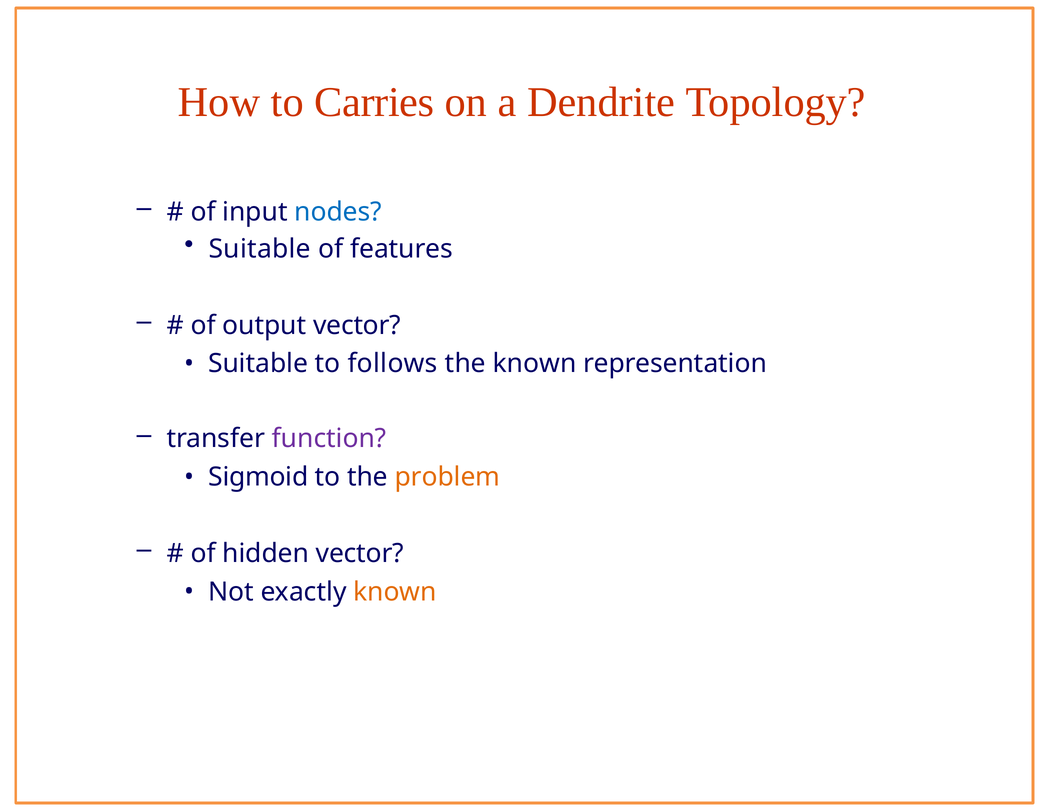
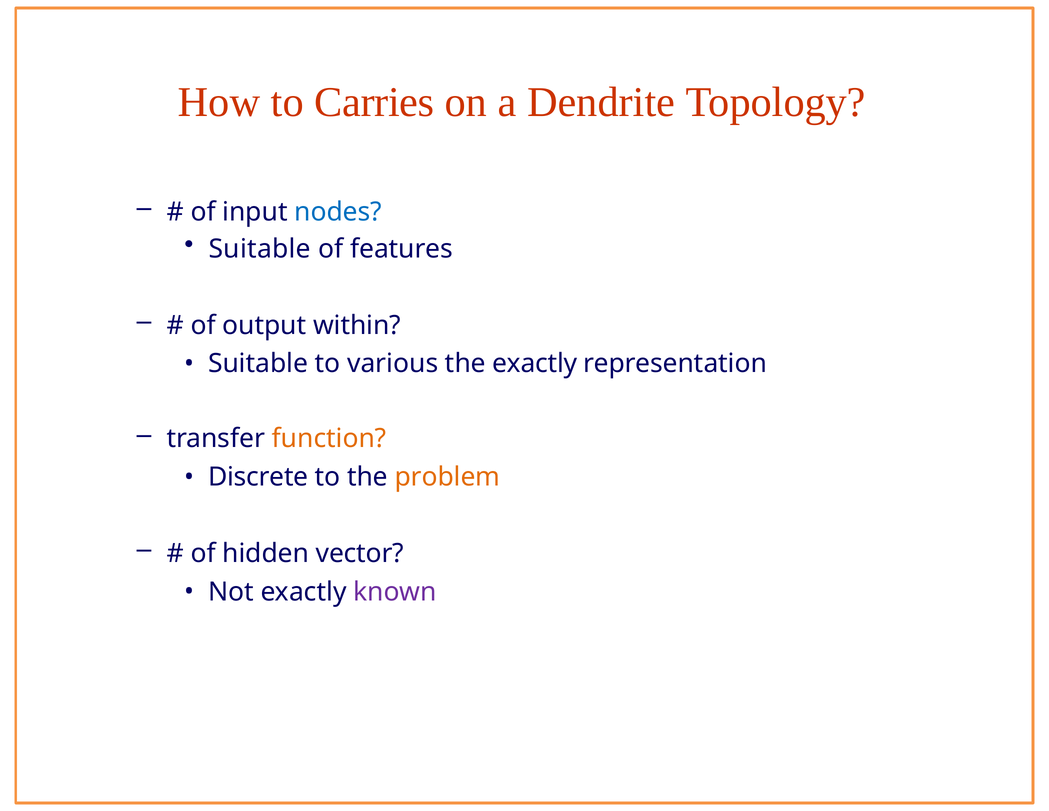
output vector: vector -> within (357, 325)
follows: follows -> various (393, 364)
the known: known -> exactly (535, 364)
function colour: purple -> orange (329, 439)
Sigmoid: Sigmoid -> Discrete (258, 477)
known colour: orange -> purple (395, 592)
